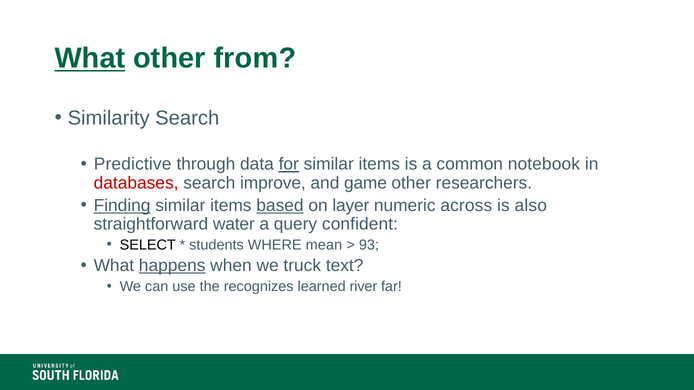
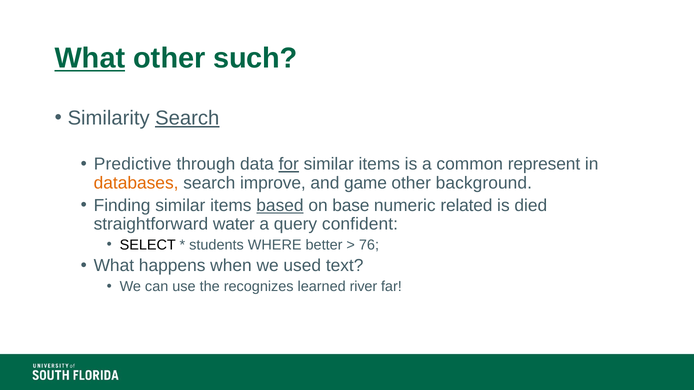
from: from -> such (255, 58)
Search underline: none -> present (187, 118)
notebook: notebook -> represent (544, 164)
databases colour: red -> orange (136, 183)
researchers: researchers -> background (484, 183)
Finding underline: present -> none (122, 206)
layer: layer -> base (351, 206)
across: across -> related (466, 206)
also: also -> died (531, 206)
mean: mean -> better (324, 245)
93: 93 -> 76 (369, 245)
happens underline: present -> none (172, 266)
truck: truck -> used (302, 266)
